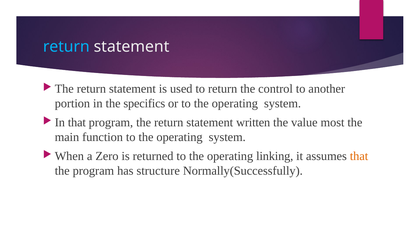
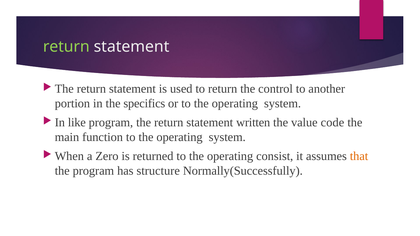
return colour: light blue -> light green (66, 47)
In that: that -> like (77, 123)
most: most -> code (332, 123)
linking: linking -> consist (275, 156)
